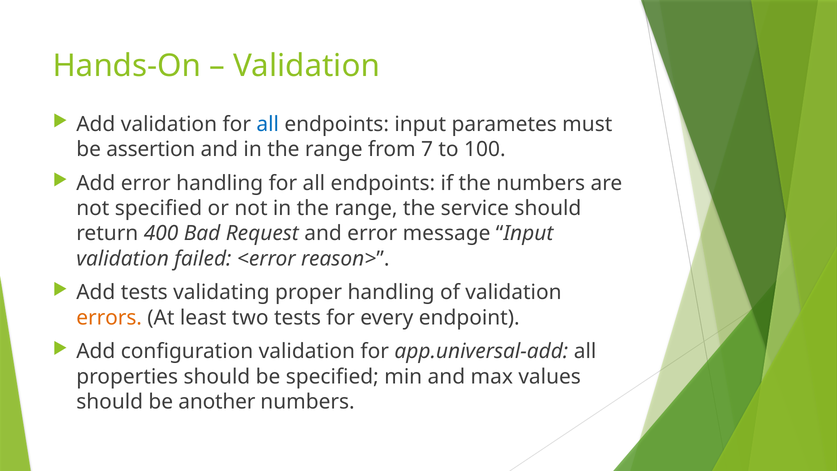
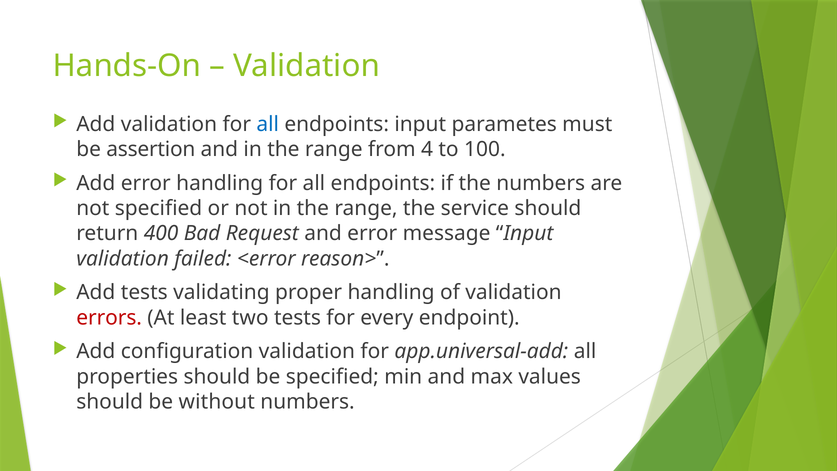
7: 7 -> 4 (427, 149)
errors colour: orange -> red (109, 318)
another: another -> without (217, 402)
